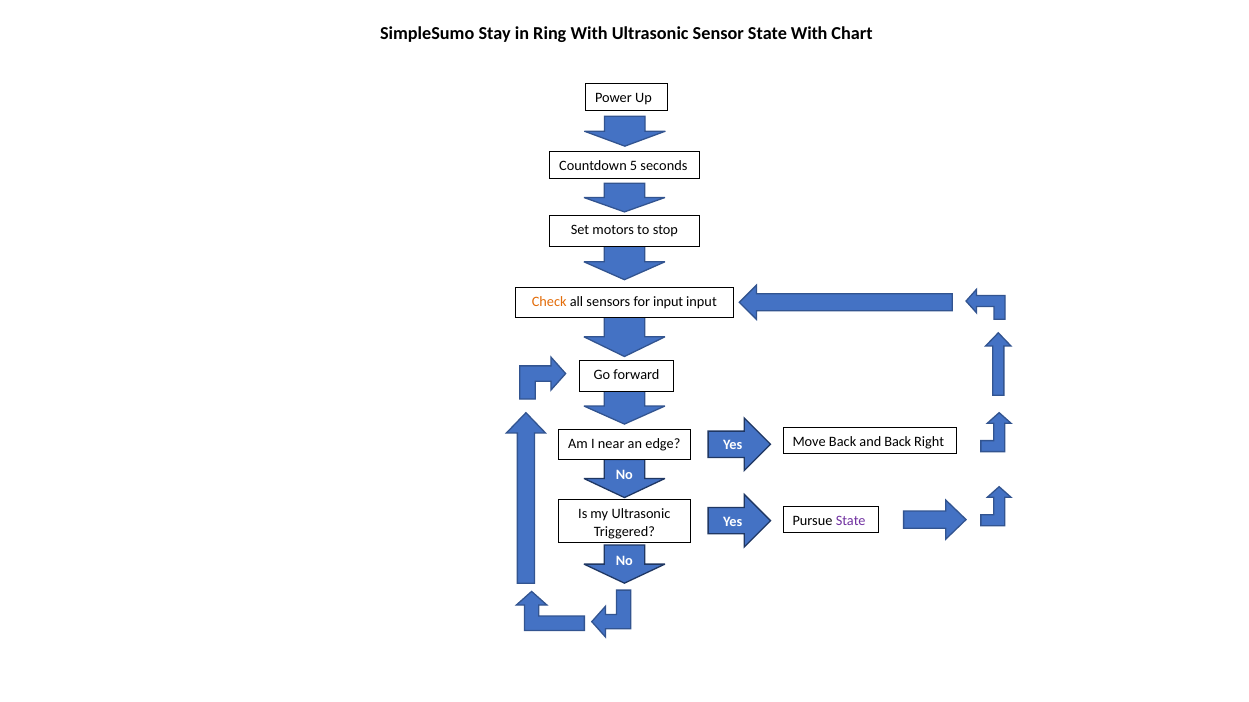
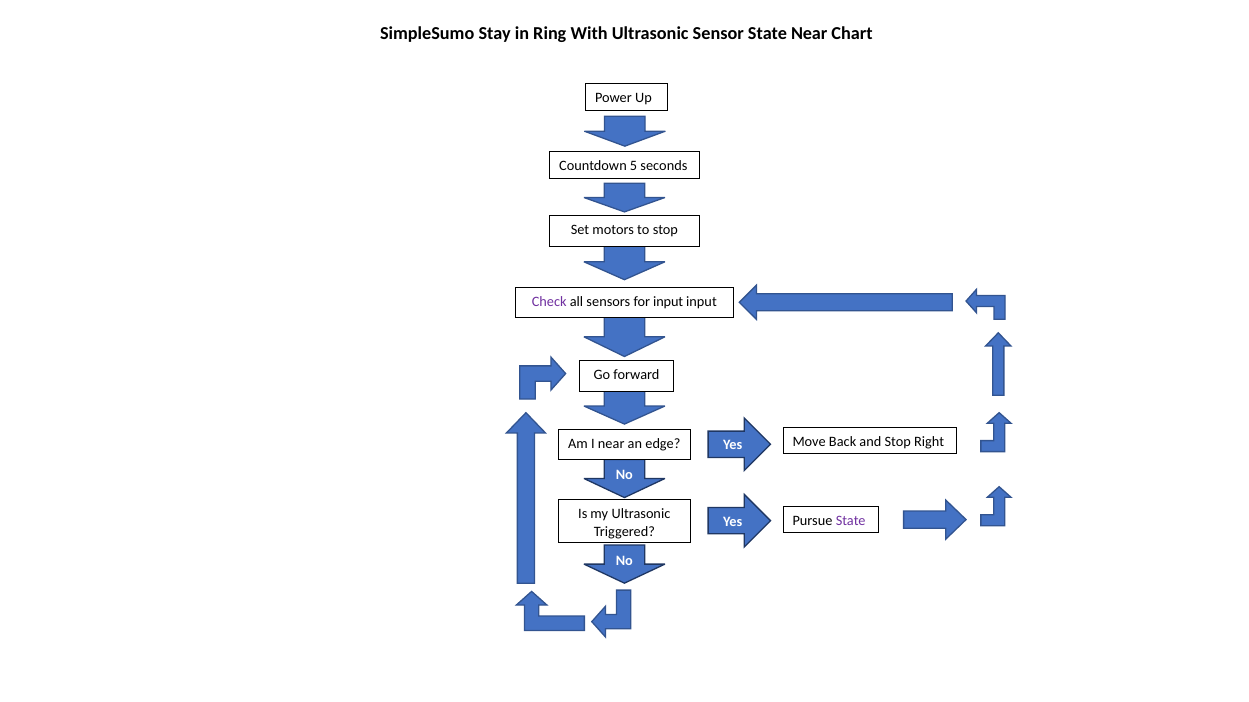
State With: With -> Near (809, 34)
Check colour: orange -> purple (549, 302)
and Back: Back -> Stop (898, 442)
